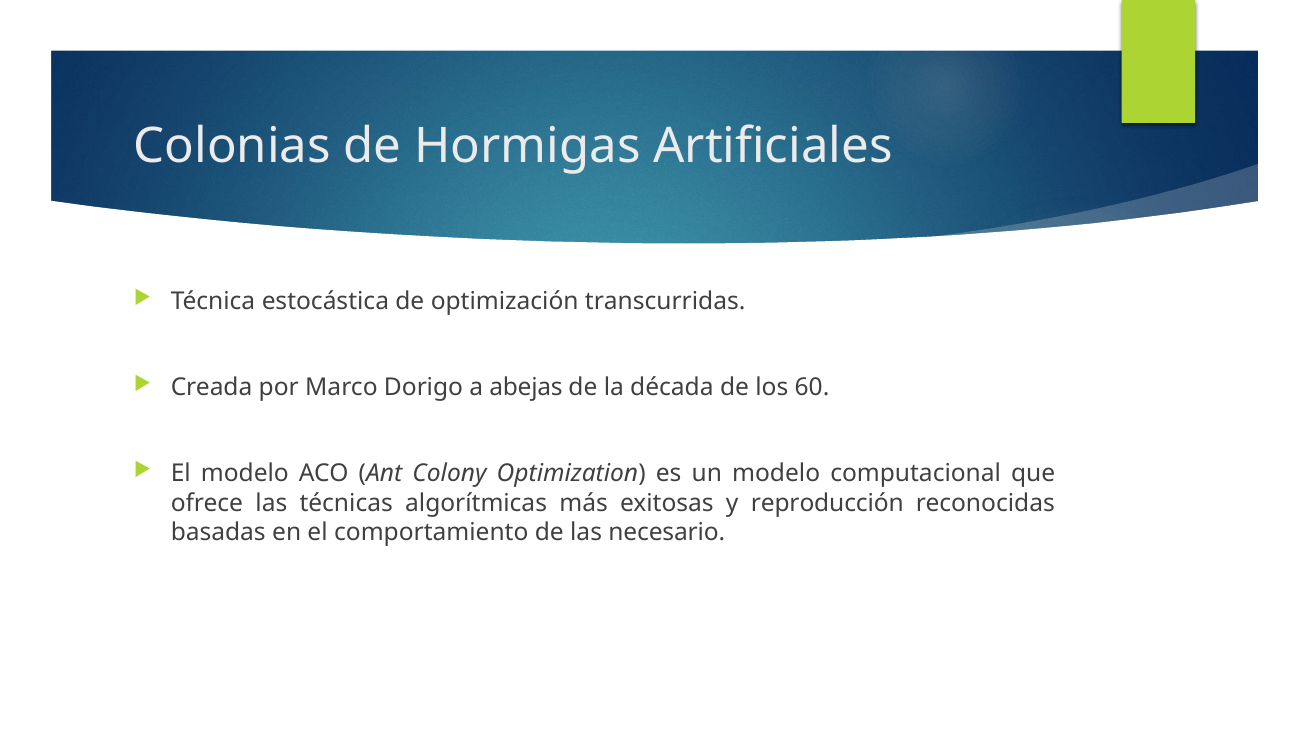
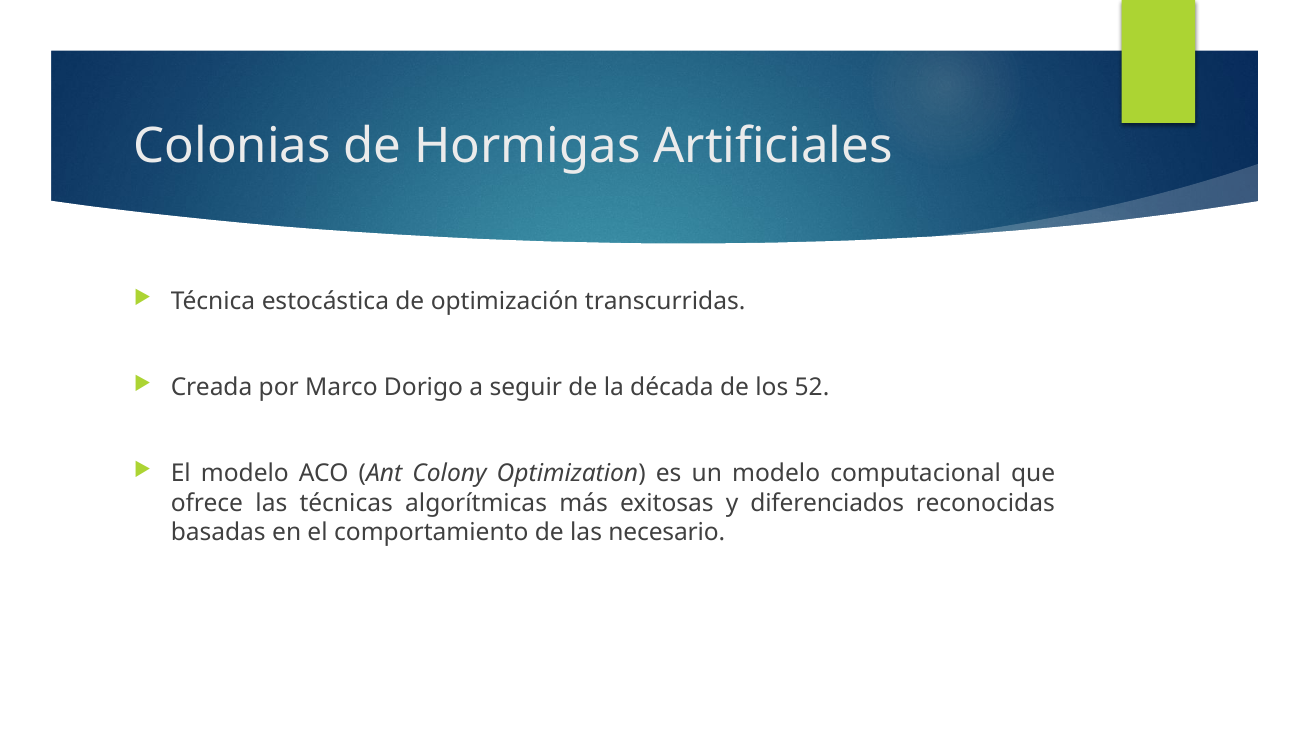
abejas: abejas -> seguir (526, 387)
60: 60 -> 52 (812, 387)
reproducción: reproducción -> diferenciados (827, 503)
